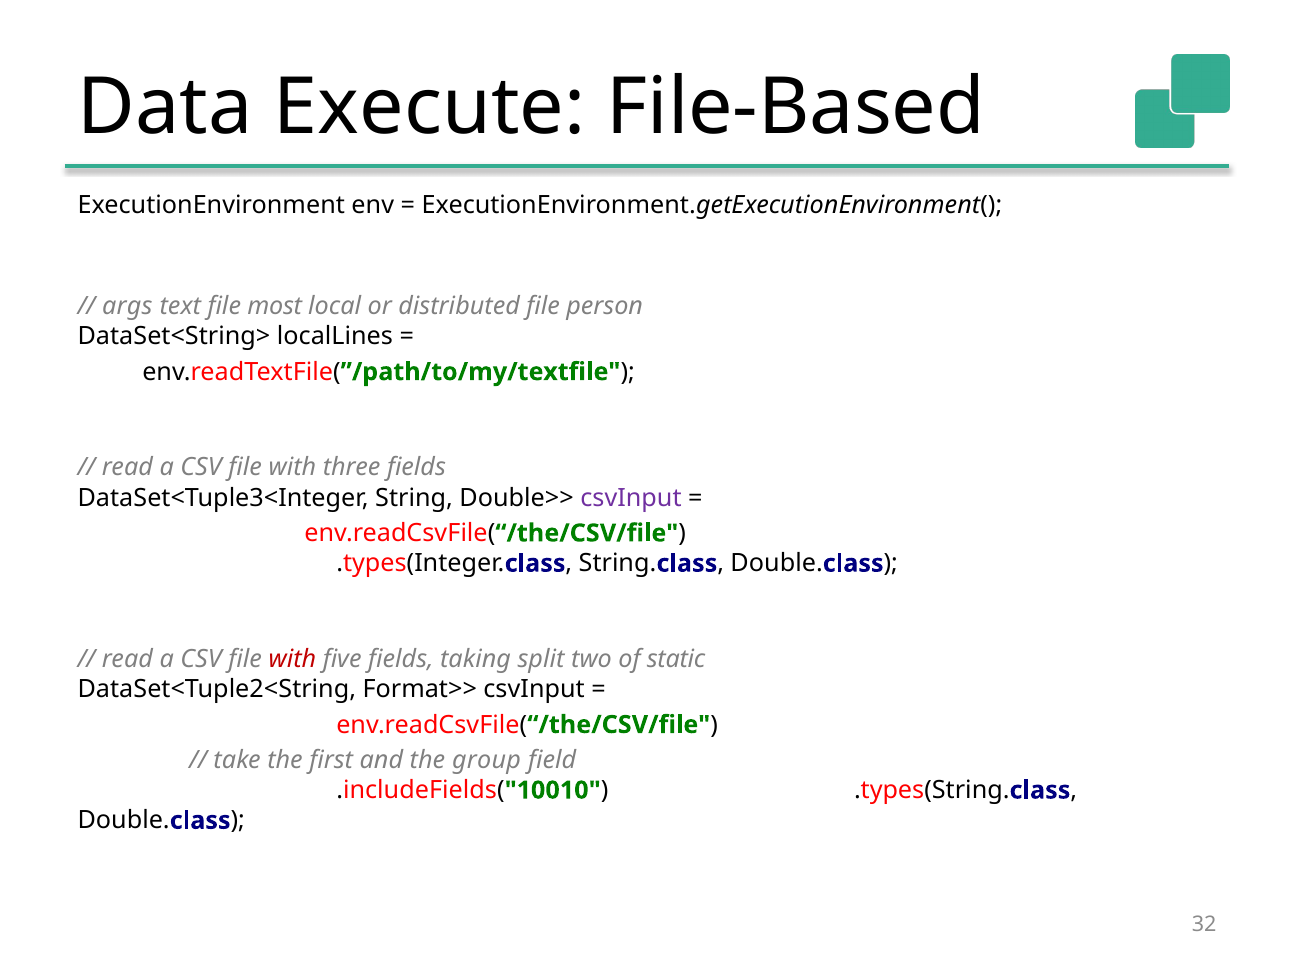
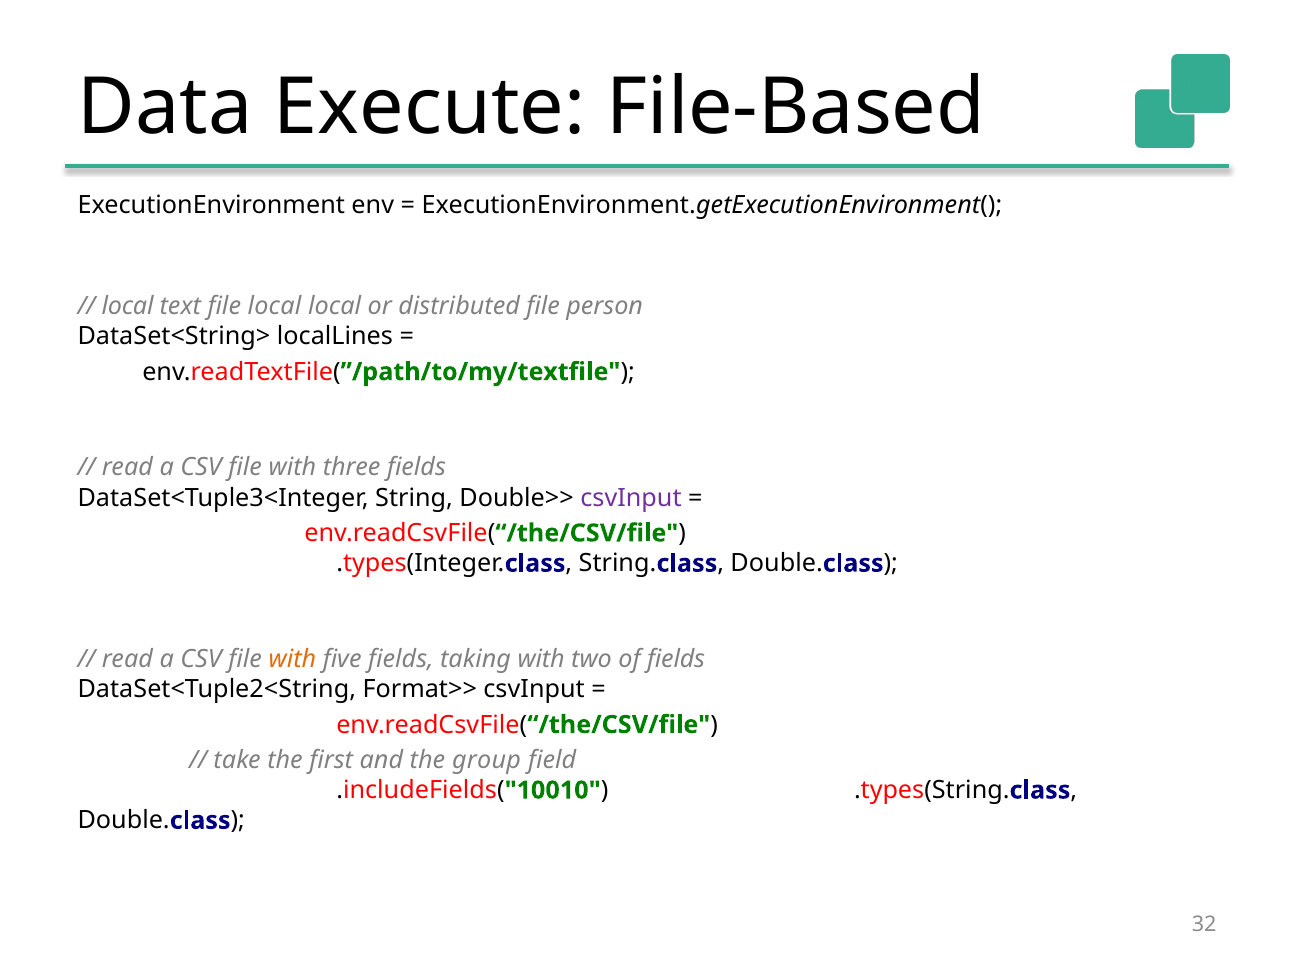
args: args -> local (128, 306)
file most: most -> local (274, 306)
with colour: red -> orange (292, 660)
taking split: split -> with (541, 660)
of static: static -> fields (676, 660)
